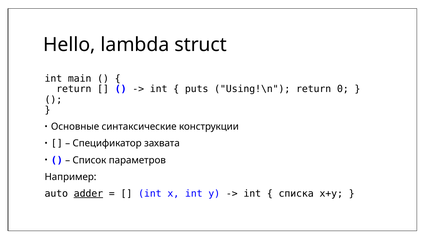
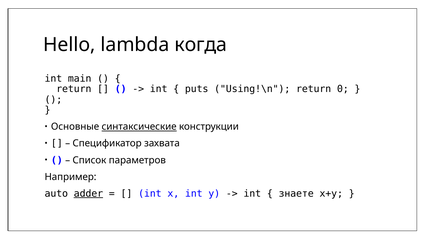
struct: struct -> когда (201, 45)
синтаксические underline: none -> present (139, 127)
списка: списка -> знаете (296, 194)
